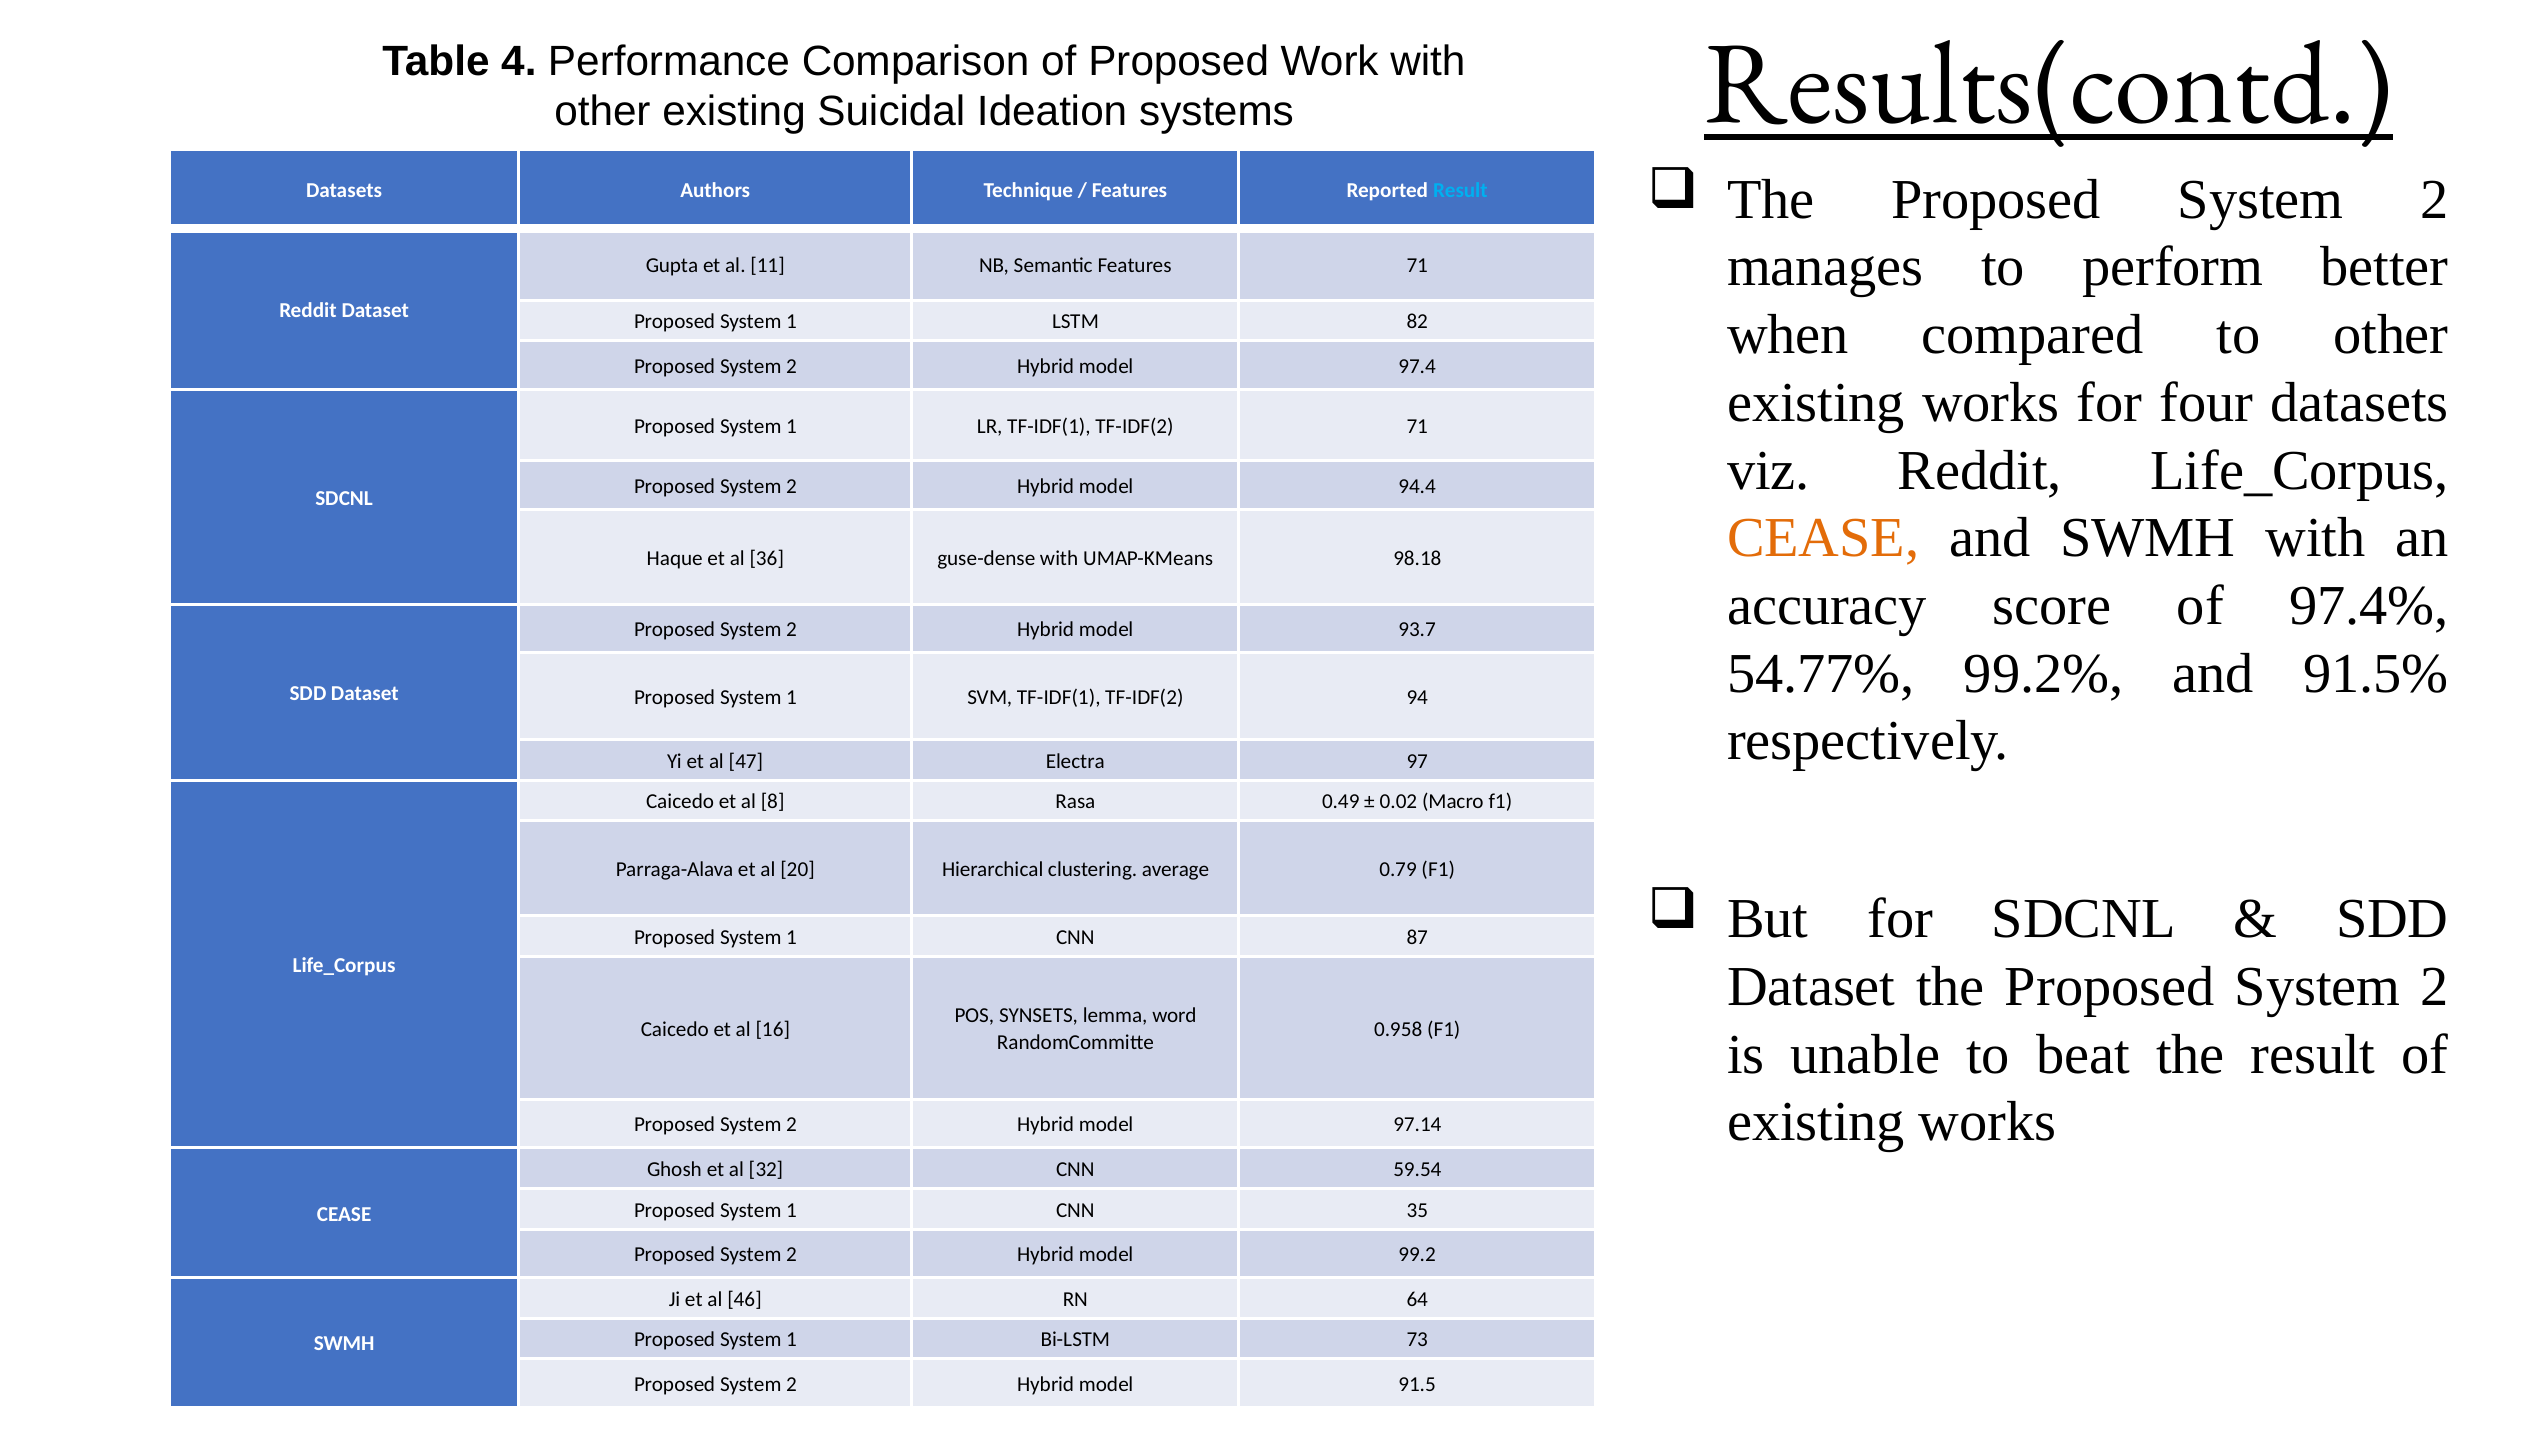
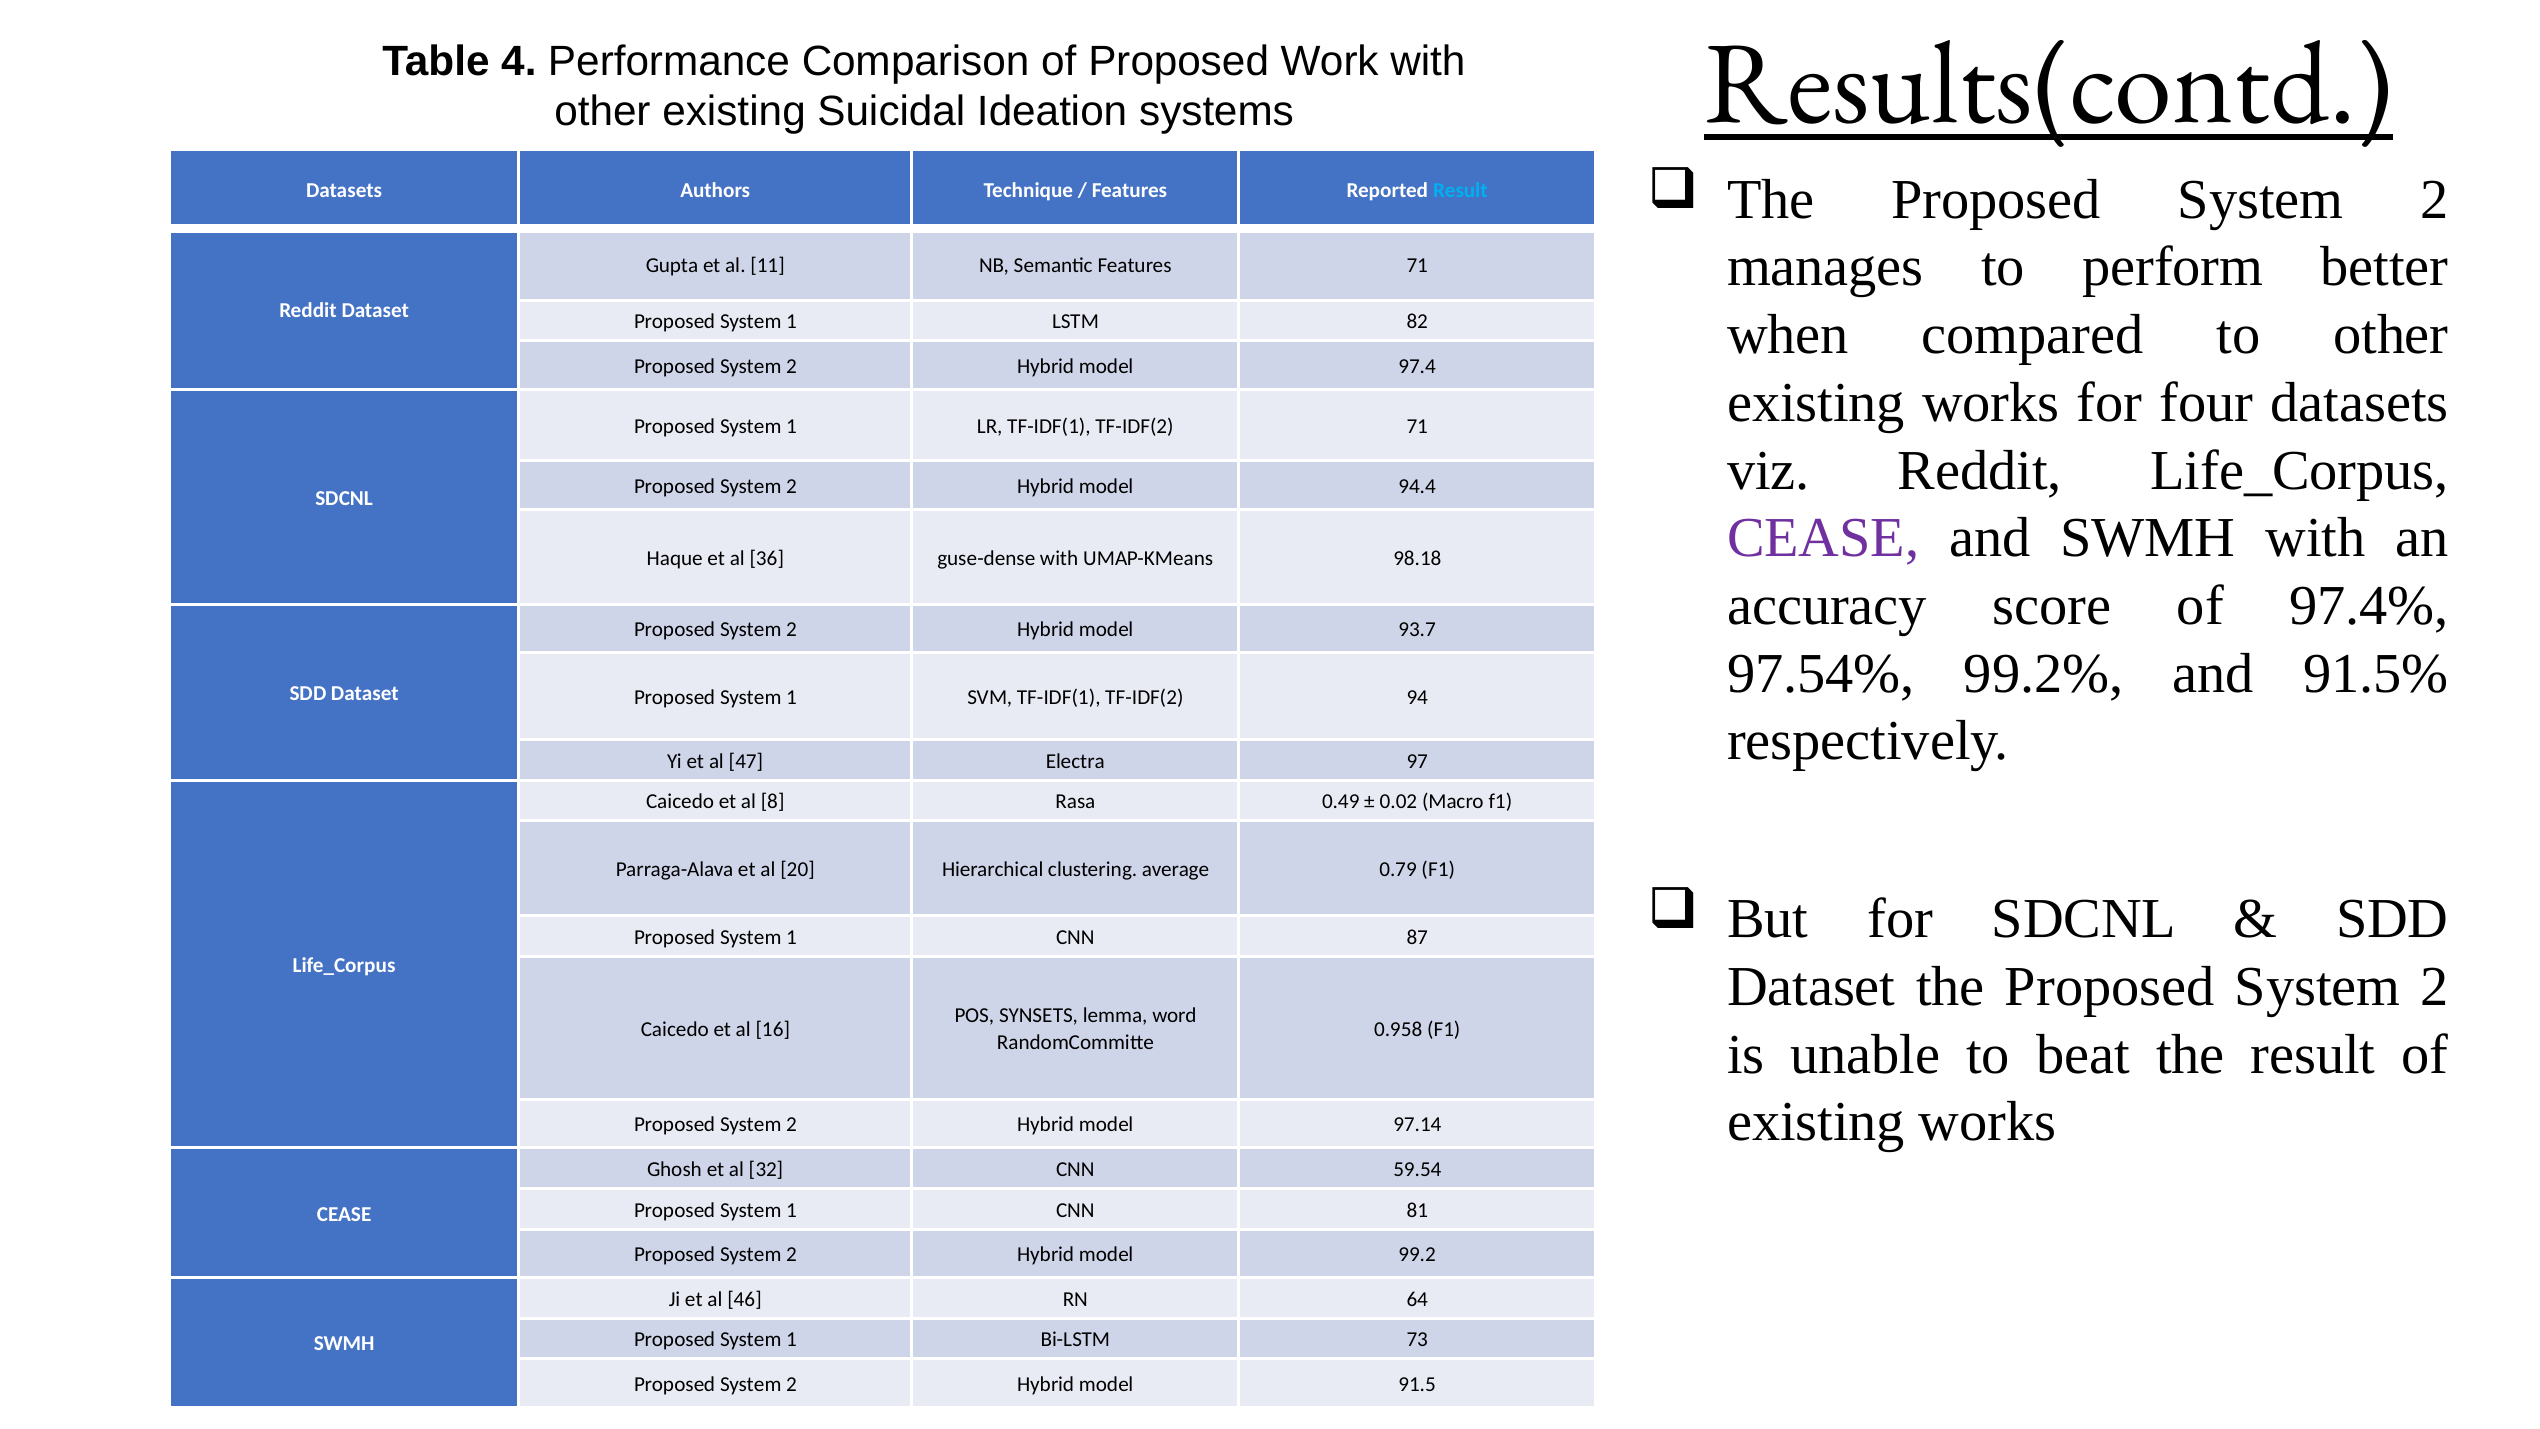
CEASE colour: orange -> purple (1823, 538)
54.77%: 54.77% -> 97.54% (1821, 673)
35: 35 -> 81 (1417, 1210)
